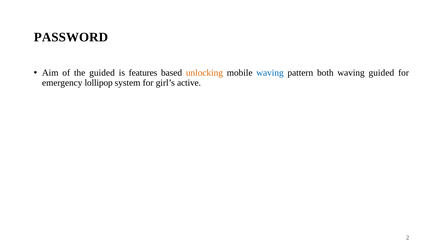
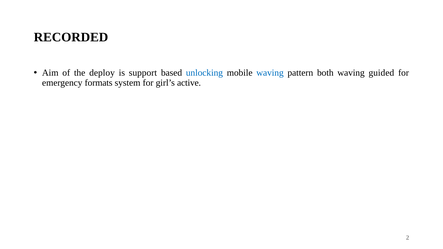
PASSWORD: PASSWORD -> RECORDED (71, 37)
the guided: guided -> deploy (102, 73)
features: features -> support (143, 73)
unlocking colour: orange -> blue (204, 73)
lollipop: lollipop -> formats (99, 83)
